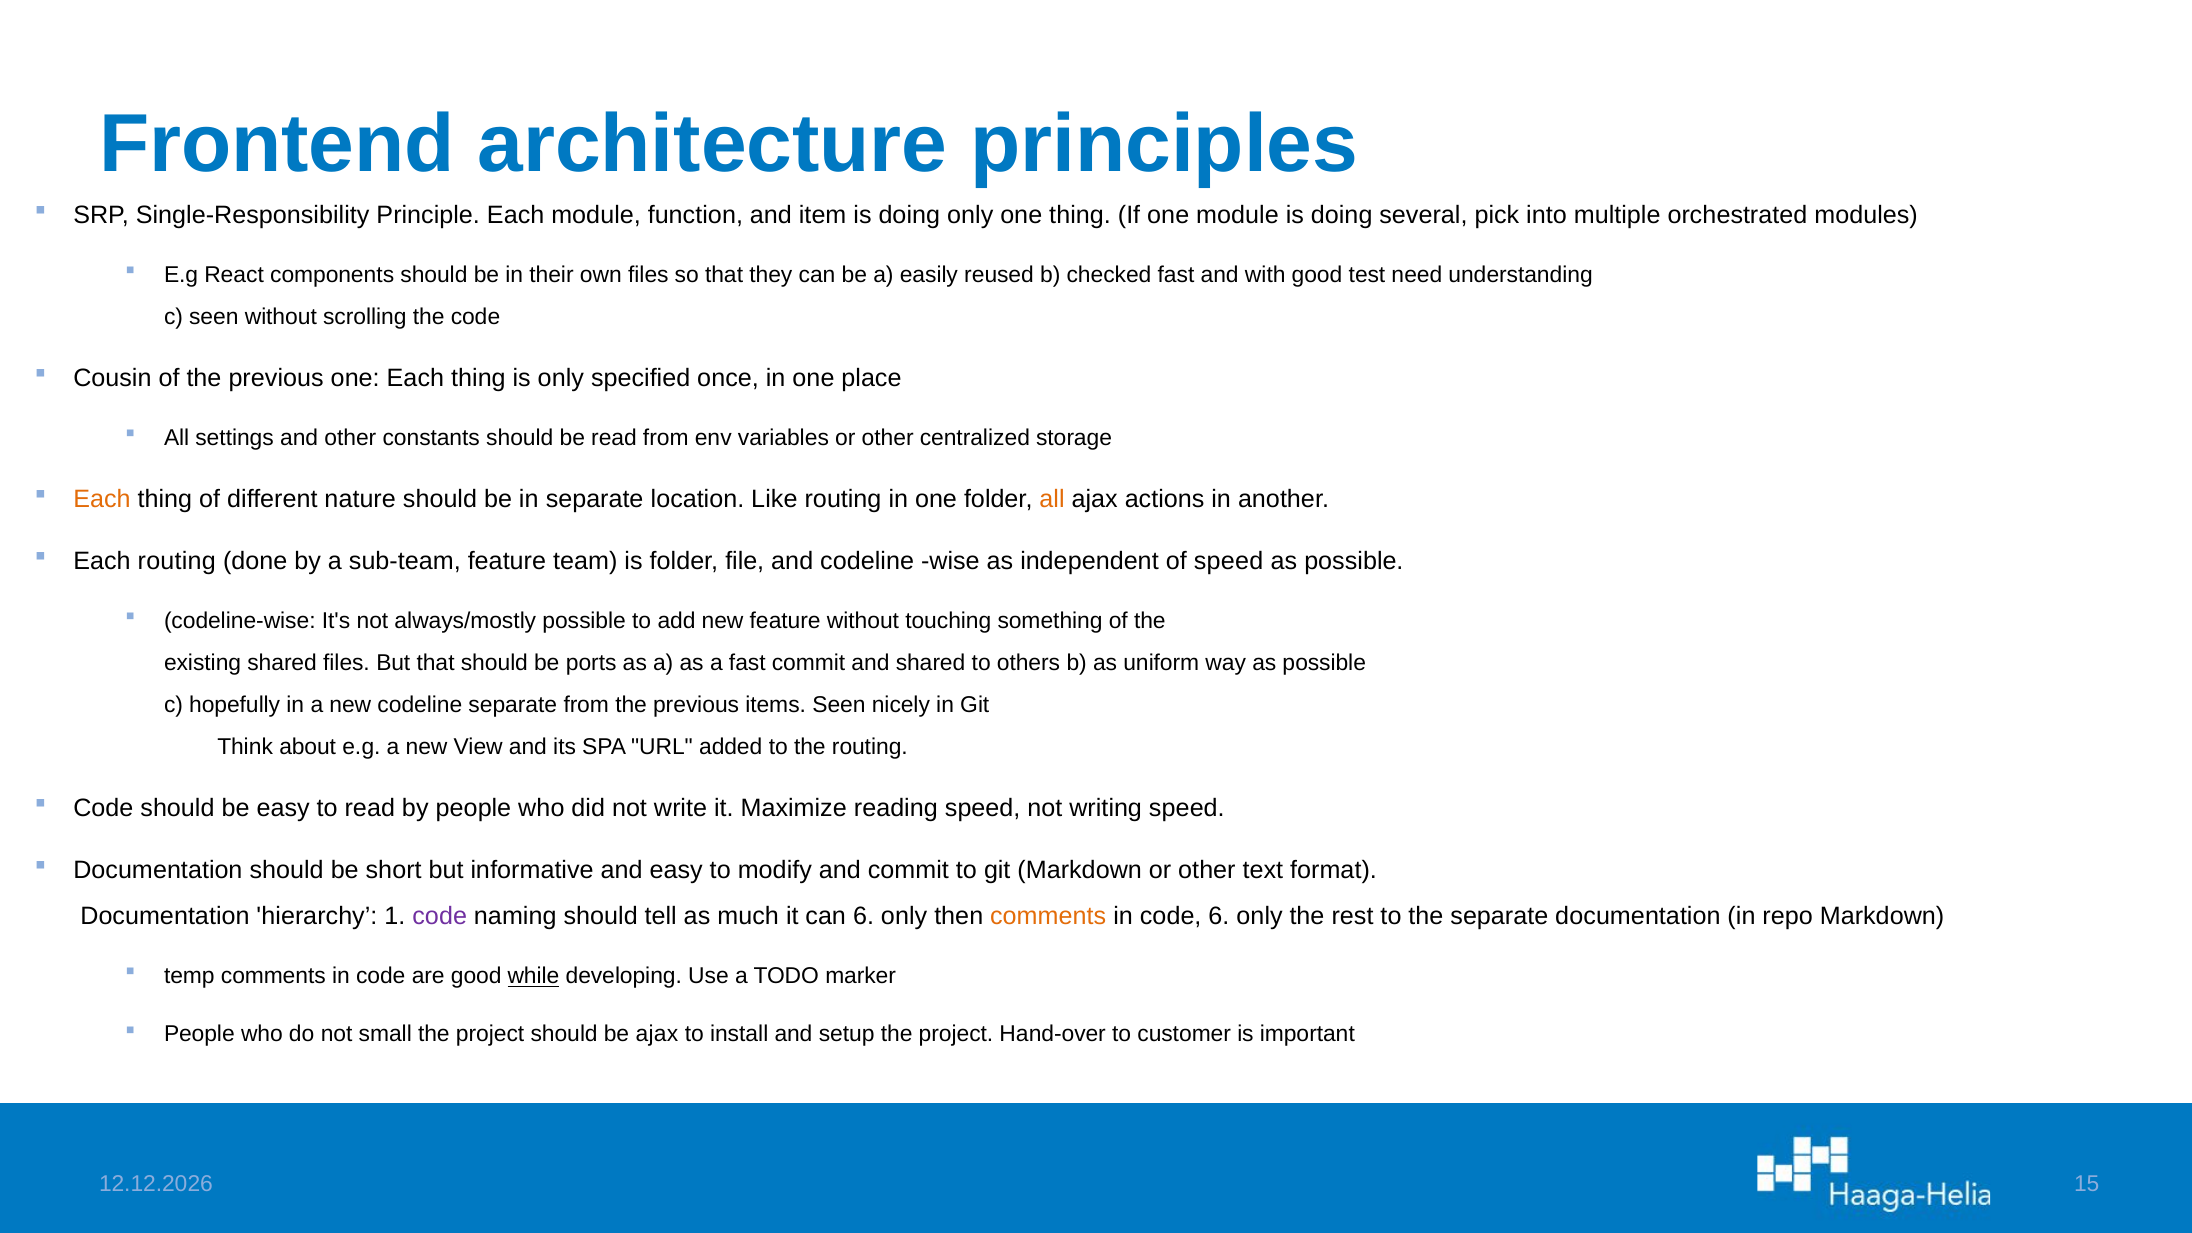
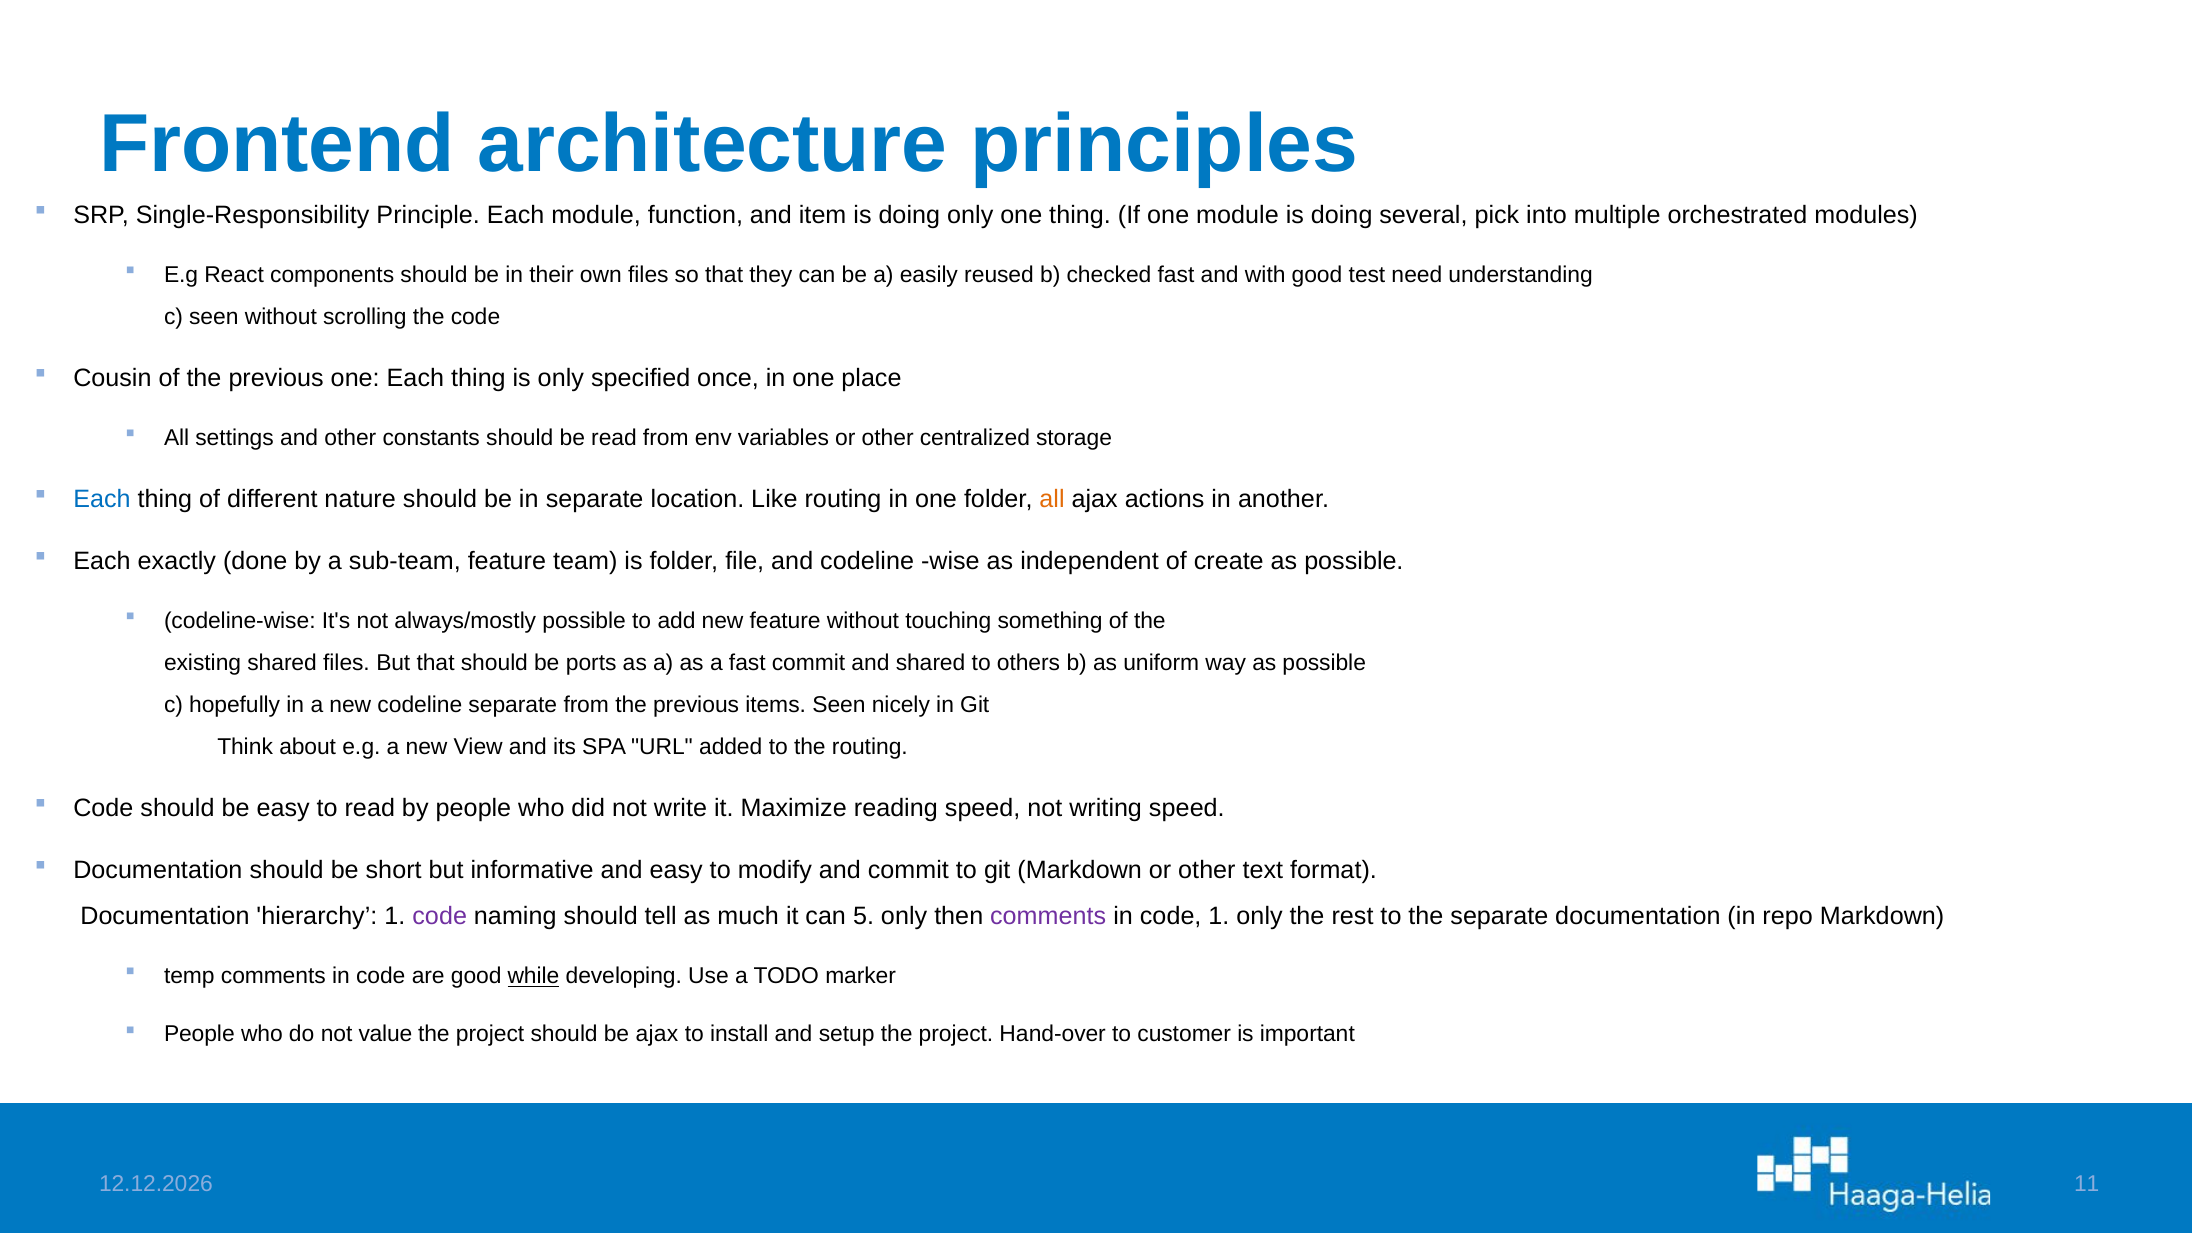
Each colour: orange -> blue (102, 499)
Each routing: routing -> exactly (177, 561)
of speed: speed -> create (1229, 561)
can 6: 6 -> 5 (864, 917)
comments colour: orange -> purple (1048, 917)
code 6: 6 -> 1 (1219, 917)
small: small -> value (385, 1034)
15: 15 -> 11 (2087, 1184)
